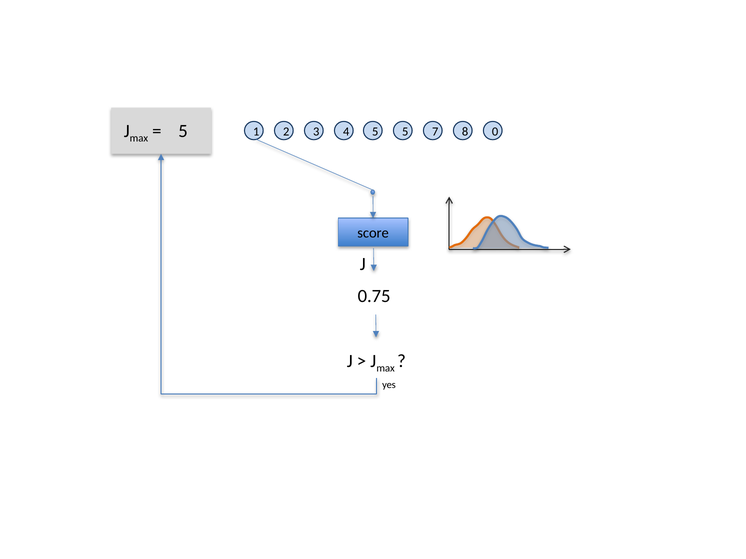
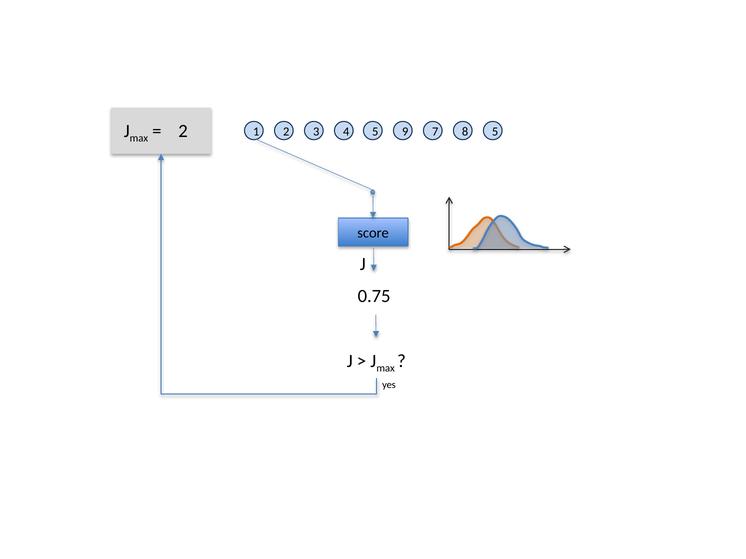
5: 5 -> 2 (183, 131)
5 5: 5 -> 9 (405, 132)
8 0: 0 -> 5 (495, 132)
